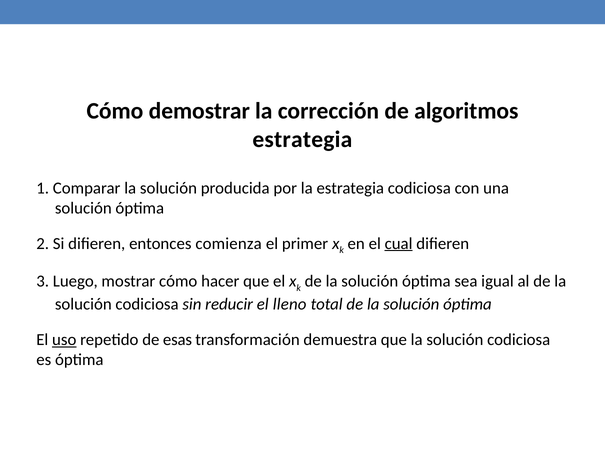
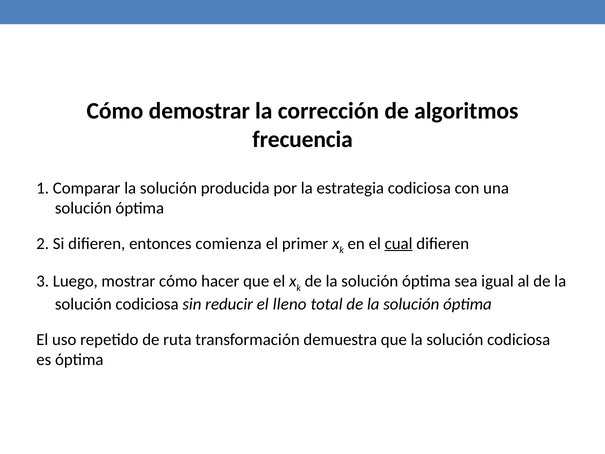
estrategia: estrategia -> frecuencia (303, 139)
uso underline: present -> none (64, 339)
esas: esas -> ruta (177, 339)
